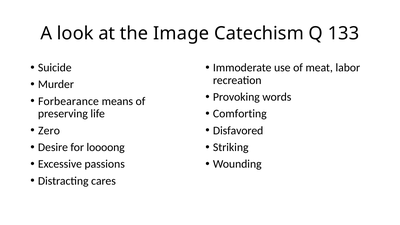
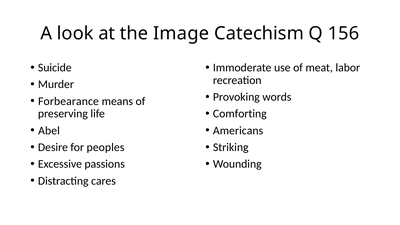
133: 133 -> 156 (343, 34)
Zero: Zero -> Abel (49, 131)
Disfavored: Disfavored -> Americans (238, 131)
loooong: loooong -> peoples (106, 147)
